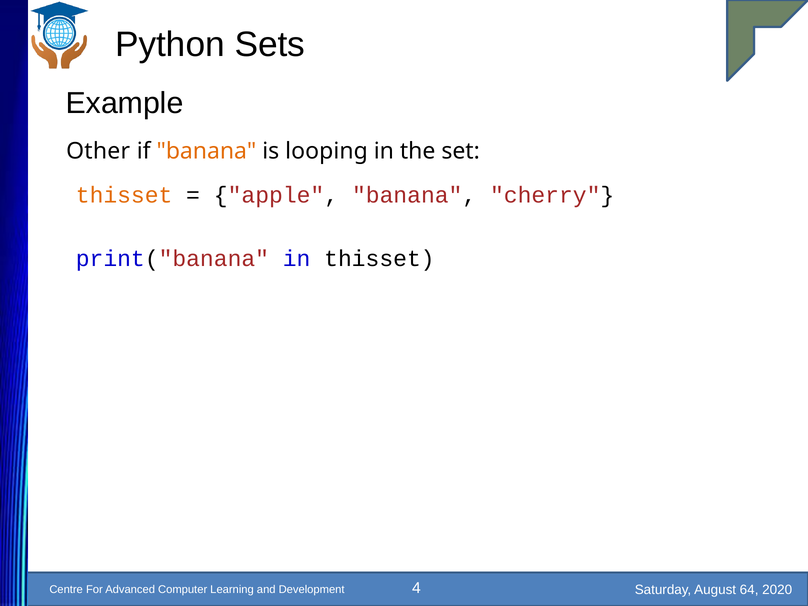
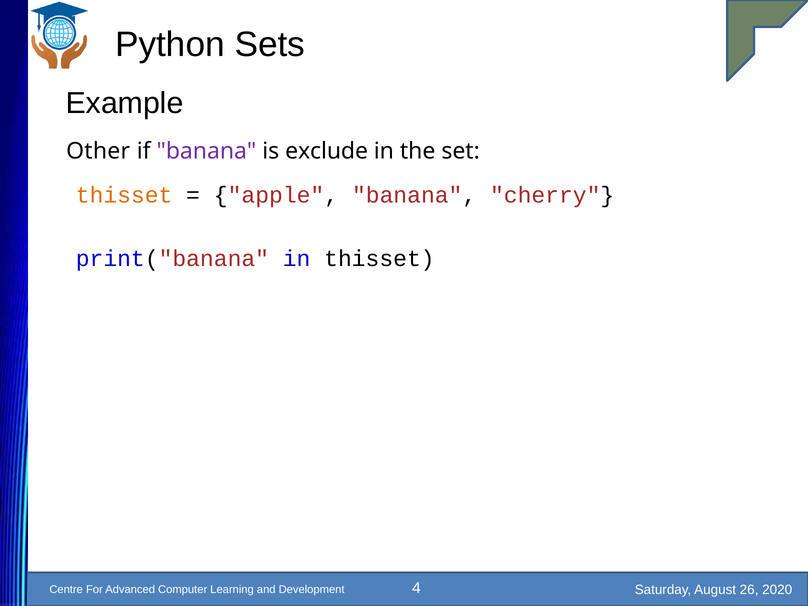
banana colour: orange -> purple (206, 151)
looping: looping -> exclude (327, 151)
64: 64 -> 26 (749, 590)
